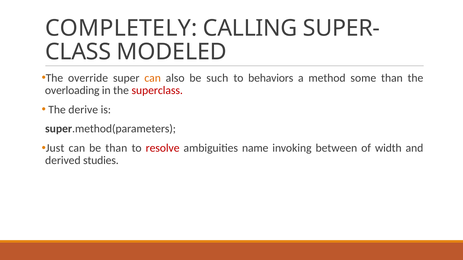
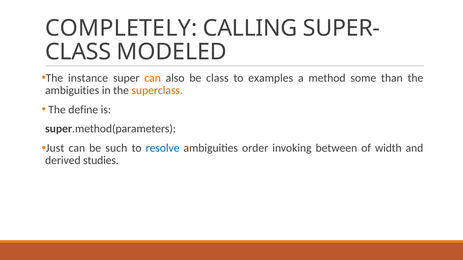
override: override -> instance (88, 78)
be such: such -> class (217, 78)
behaviors: behaviors -> examples (271, 78)
overloading: overloading -> ambiguities (72, 91)
superclass colour: red -> orange (157, 91)
derive: derive -> define (83, 110)
be than: than -> such (116, 148)
resolve colour: red -> blue (163, 148)
name: name -> order (255, 148)
